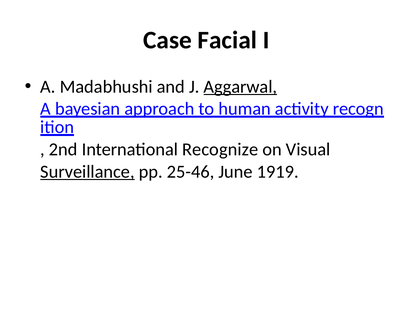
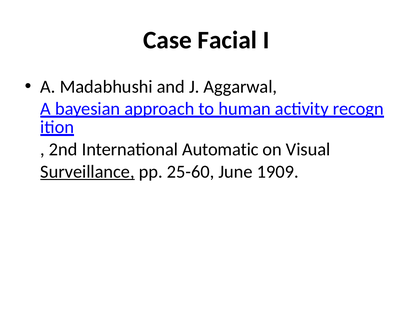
Aggarwal underline: present -> none (240, 87)
Recognize: Recognize -> Automatic (220, 149)
25-46: 25-46 -> 25-60 (191, 171)
1919: 1919 -> 1909 (278, 171)
